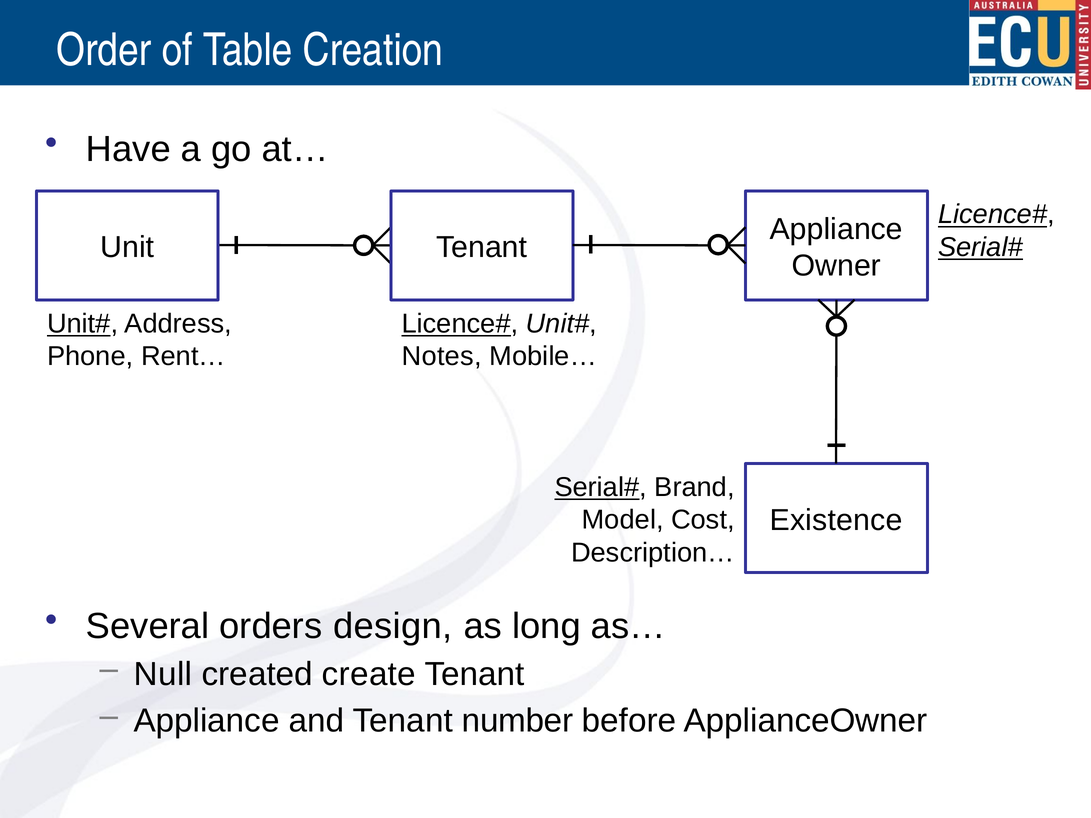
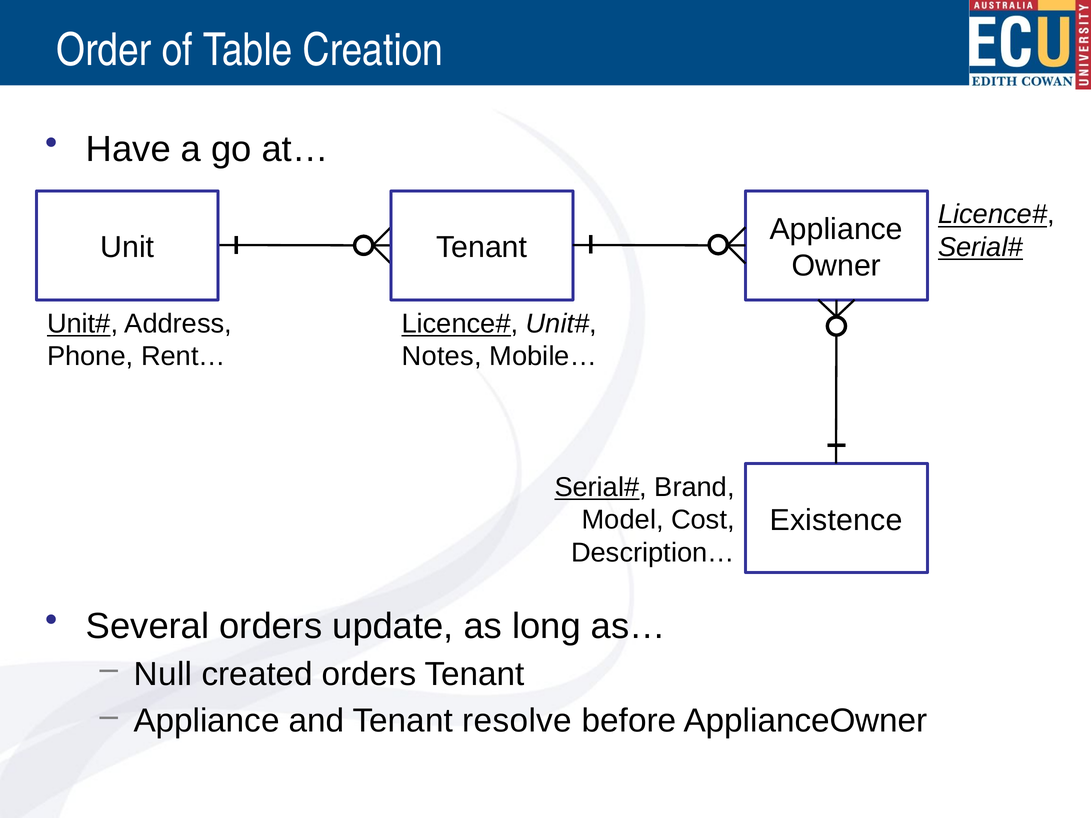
design: design -> update (393, 626)
created create: create -> orders (369, 675)
number: number -> resolve (517, 721)
